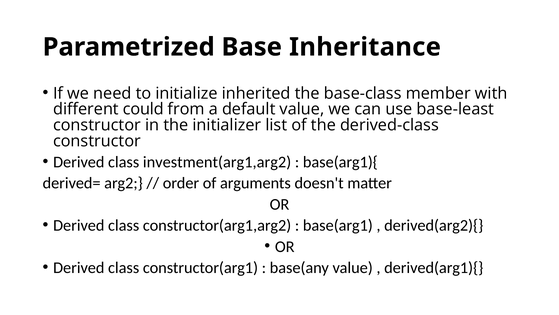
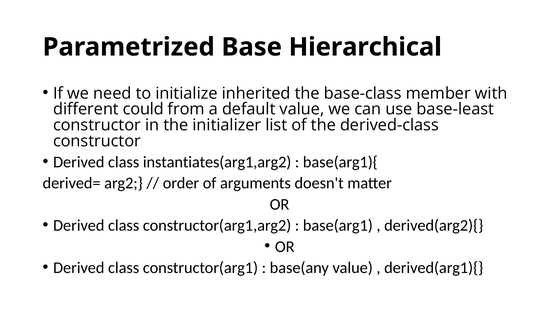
Inheritance: Inheritance -> Hierarchical (365, 47)
investment(arg1,arg2: investment(arg1,arg2 -> instantiates(arg1,arg2 (217, 162)
